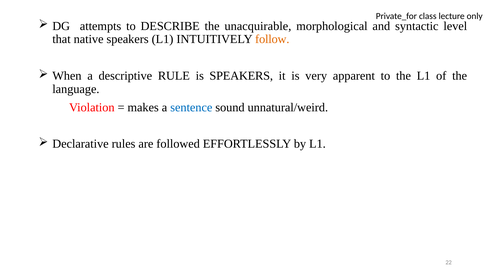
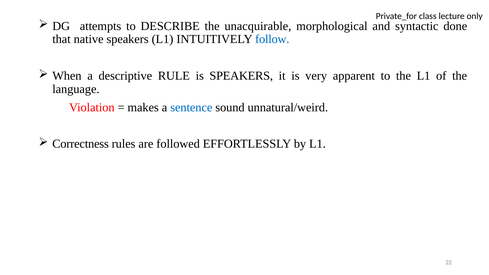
level: level -> done (455, 26)
follow colour: orange -> blue (272, 39)
Declarative: Declarative -> Correctness (81, 144)
